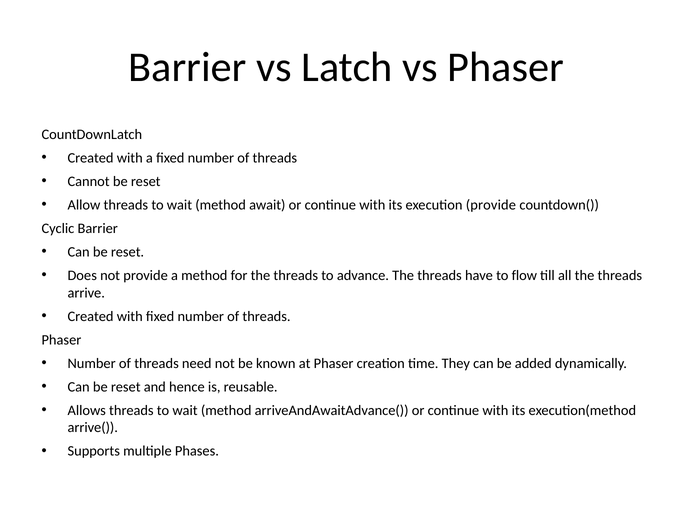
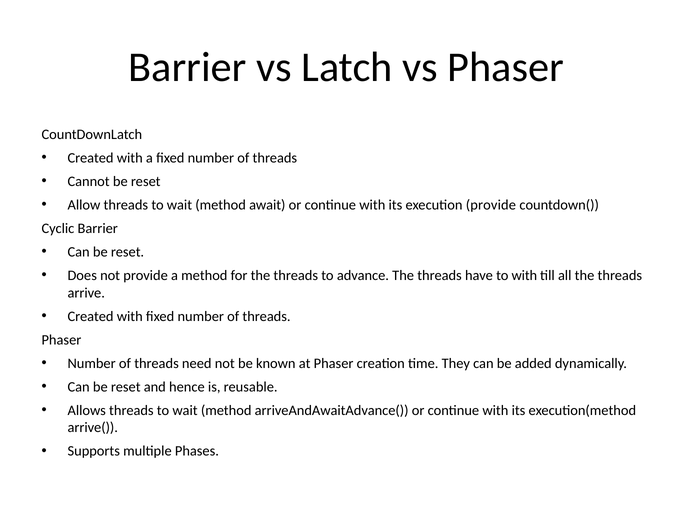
to flow: flow -> with (524, 275)
